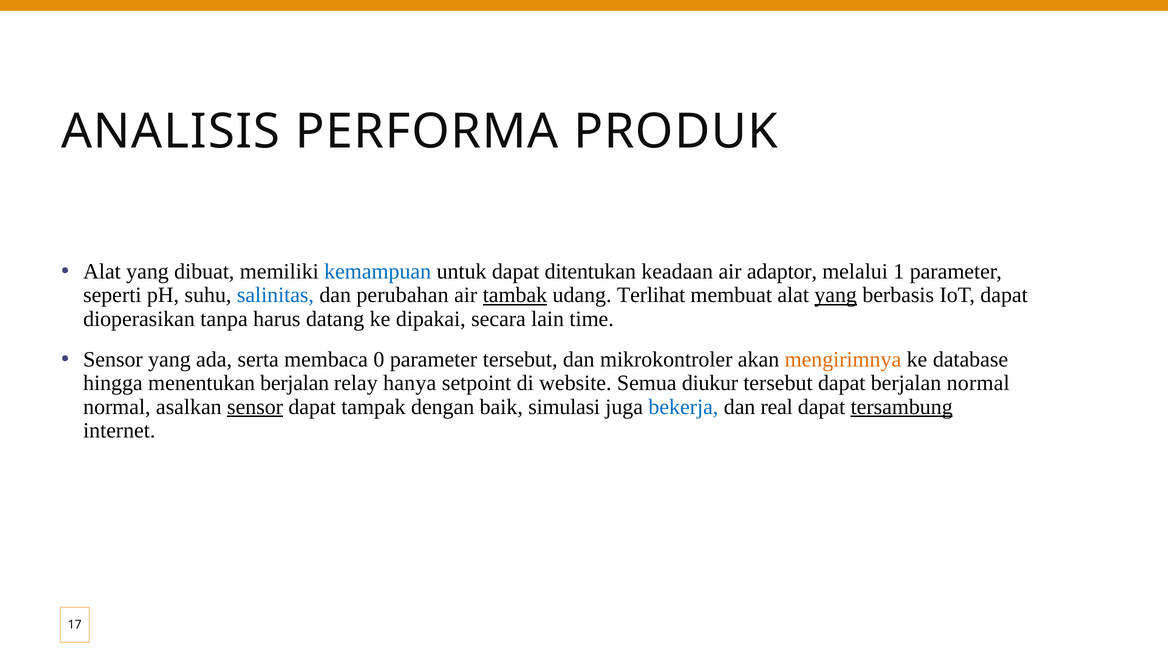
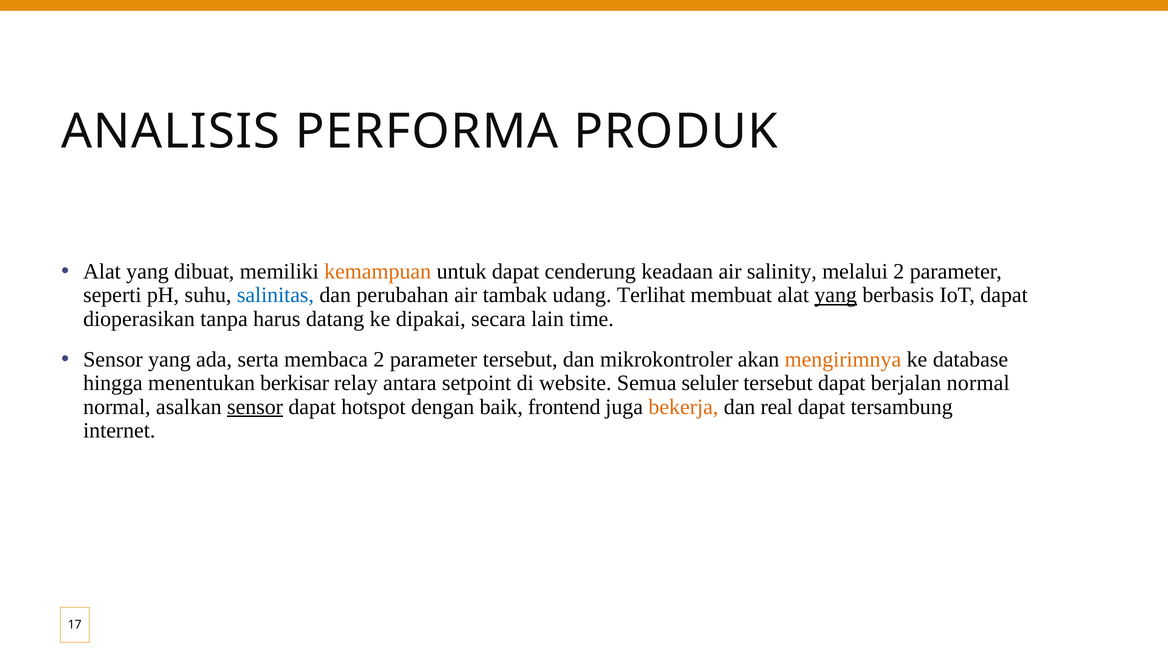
kemampuan colour: blue -> orange (378, 272)
ditentukan: ditentukan -> cenderung (590, 272)
adaptor: adaptor -> salinity (782, 272)
melalui 1: 1 -> 2 (899, 272)
tambak underline: present -> none (515, 295)
membaca 0: 0 -> 2 (379, 360)
menentukan berjalan: berjalan -> berkisar (295, 383)
hanya: hanya -> antara (410, 383)
diukur: diukur -> seluler (710, 383)
tampak: tampak -> hotspot (373, 407)
simulasi: simulasi -> frontend (564, 407)
bekerja colour: blue -> orange (683, 407)
tersambung underline: present -> none (902, 407)
